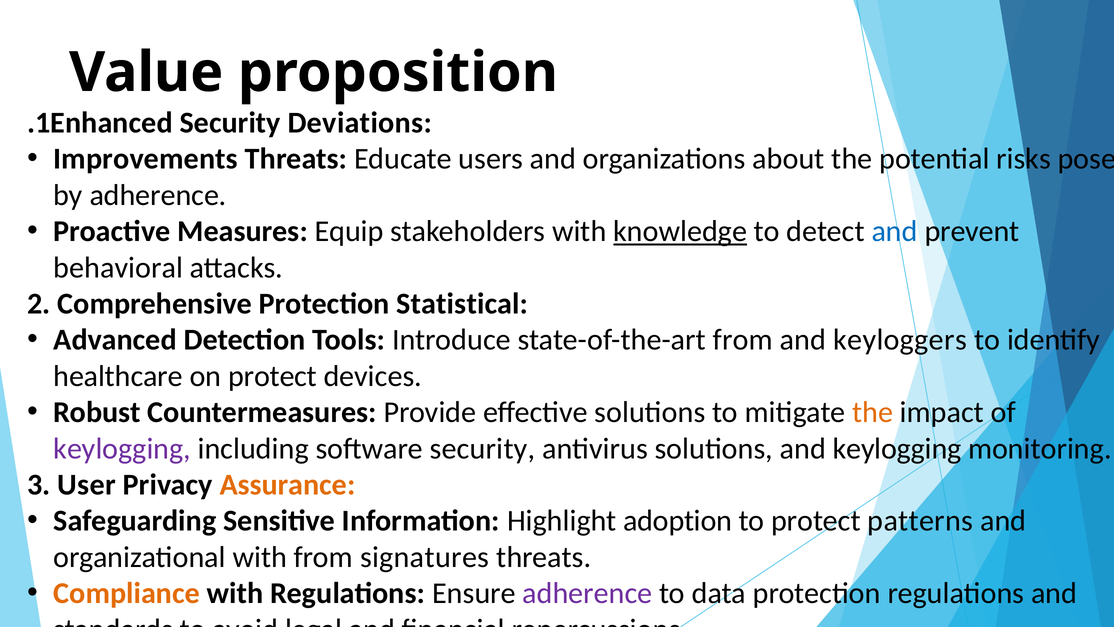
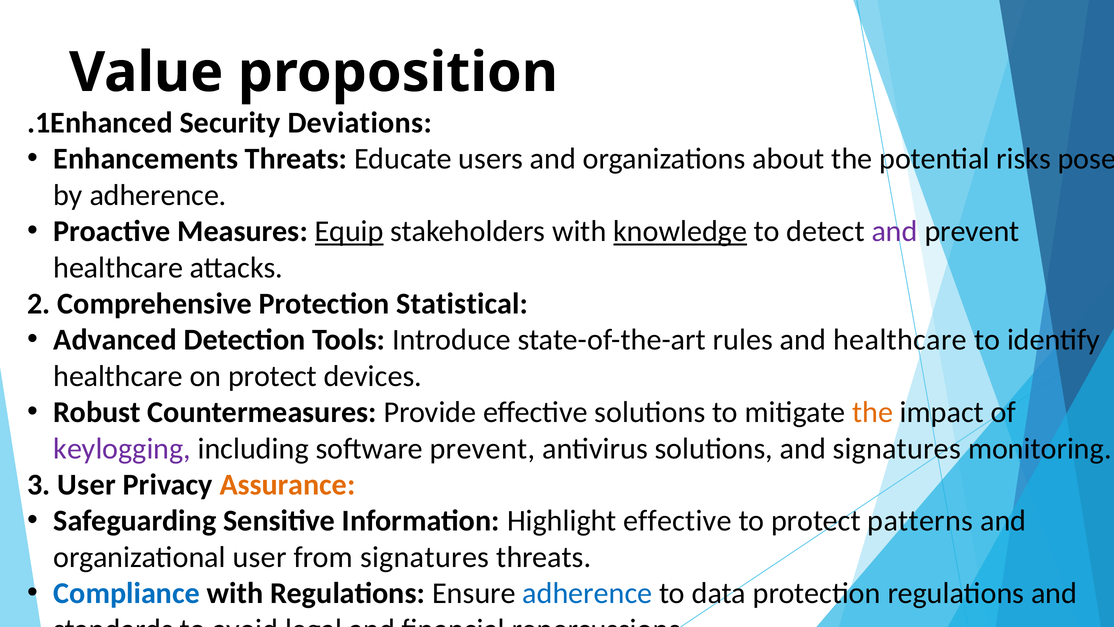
Improvements: Improvements -> Enhancements (146, 159)
Equip underline: none -> present (349, 231)
and colour: blue -> purple (895, 231)
behavioral: behavioral -> healthcare (118, 267)
state-of-the-art from: from -> rules (743, 340)
and keyloggers: keyloggers -> healthcare (900, 340)
software security: security -> prevent (482, 448)
and keylogging: keylogging -> signatures (897, 448)
Highlight adoption: adoption -> effective (677, 521)
organizational with: with -> user (260, 557)
Compliance colour: orange -> blue (127, 593)
adherence colour: purple -> blue (587, 593)
